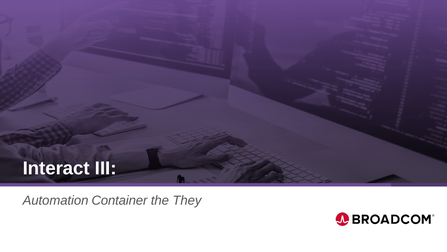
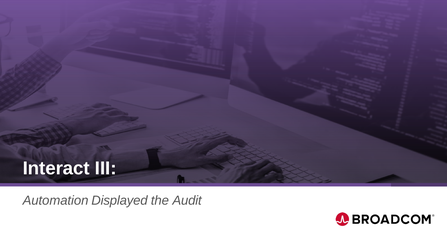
Container: Container -> Displayed (119, 200)
They: They -> Audit (187, 200)
